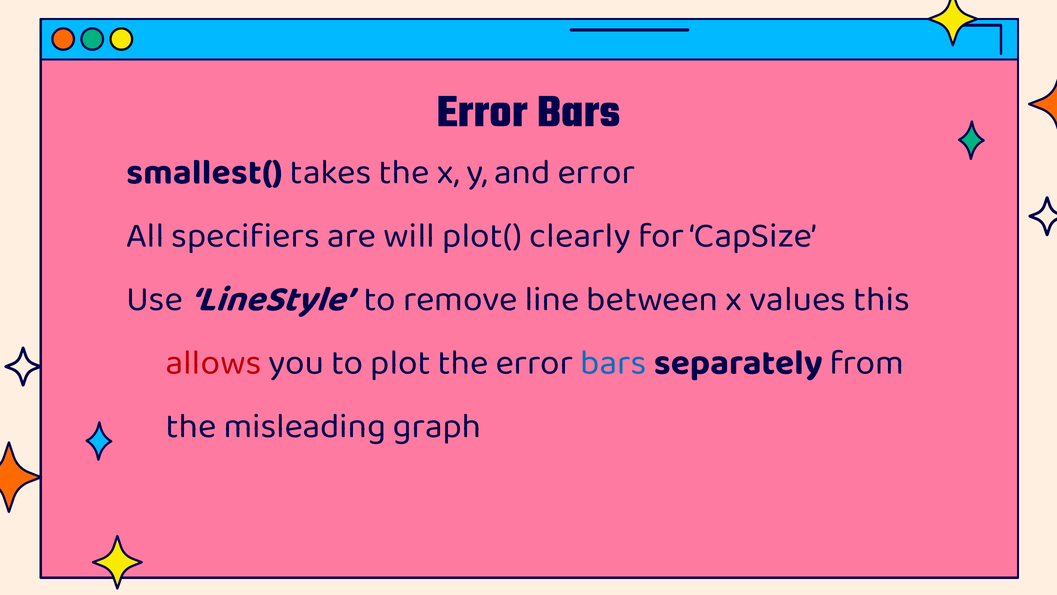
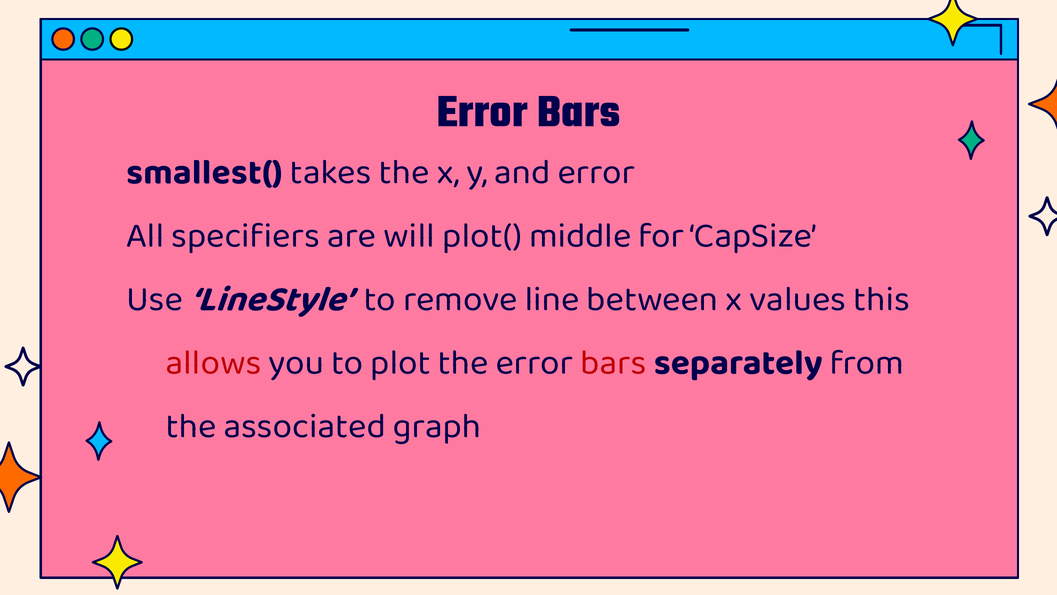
clearly: clearly -> middle (580, 235)
bars colour: blue -> red (613, 362)
misleading: misleading -> associated (305, 425)
